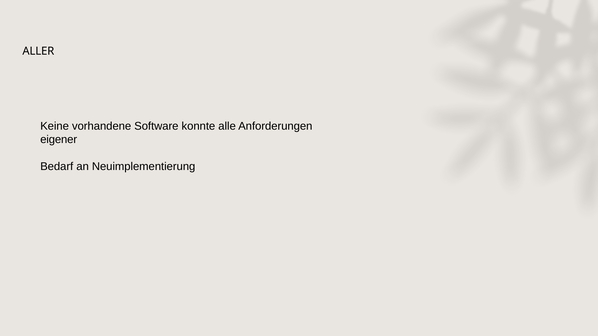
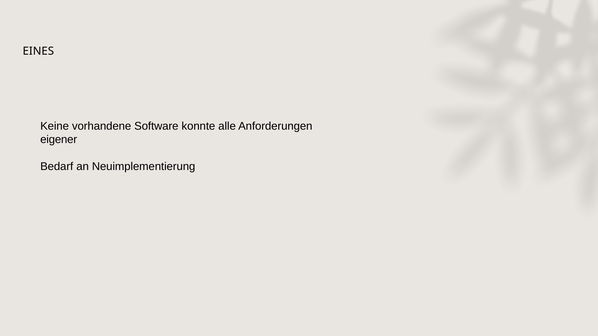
ALLER: ALLER -> EINES (38, 51)
